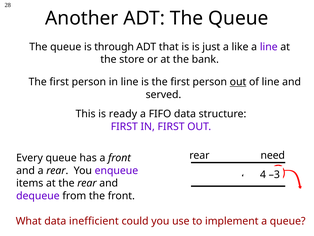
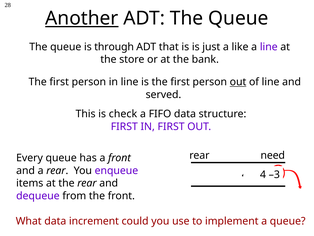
Another underline: none -> present (82, 18)
ready: ready -> check (123, 114)
inefficient: inefficient -> increment (94, 221)
